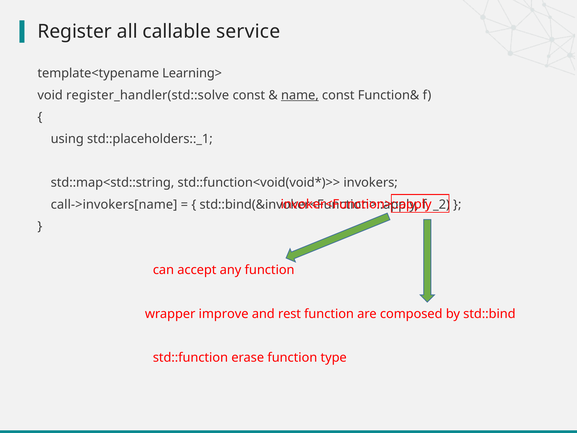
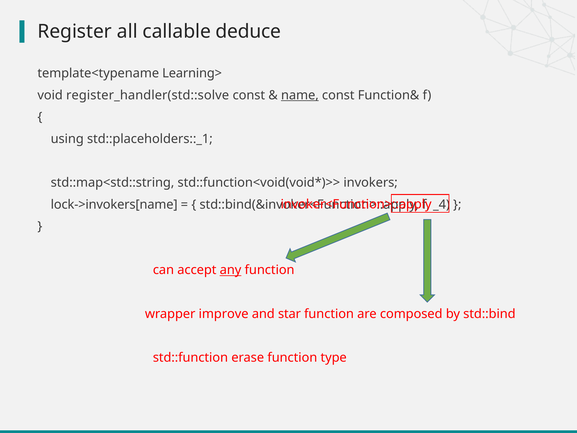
service: service -> deduce (248, 31)
call->invokers[name: call->invokers[name -> lock->invokers[name (114, 204)
_2: _2 -> _4 (441, 204)
any underline: none -> present (231, 270)
rest: rest -> star (289, 314)
